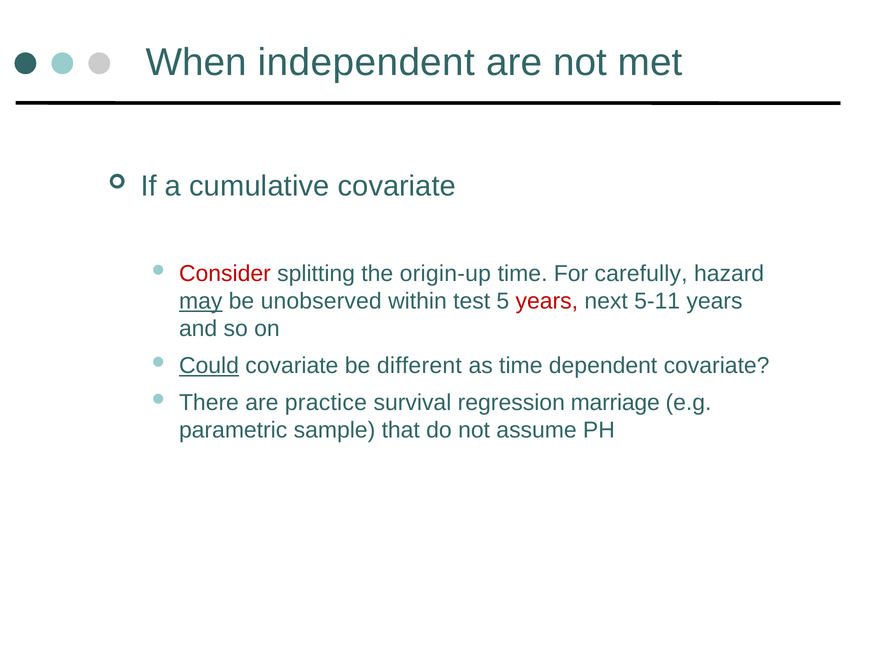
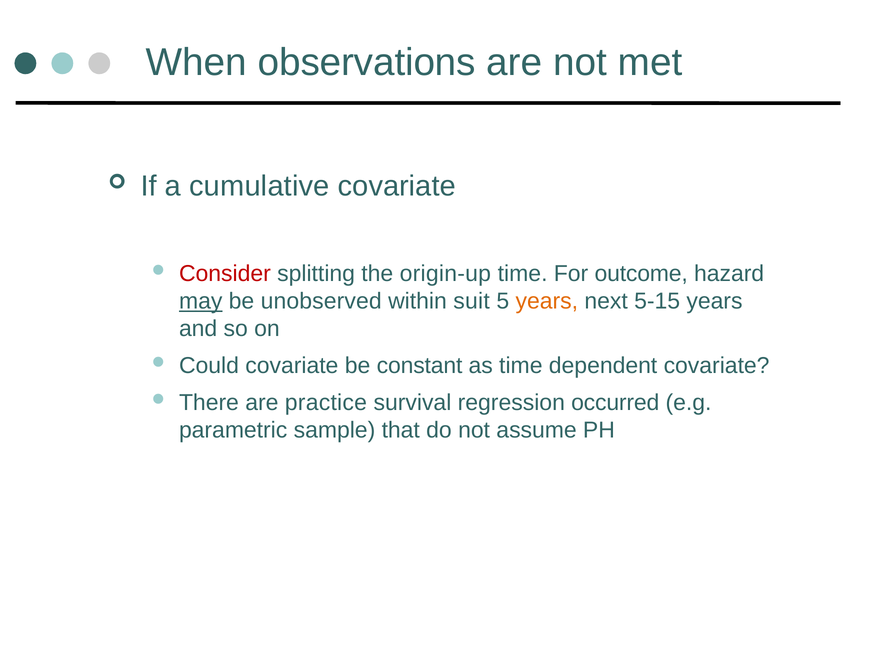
independent: independent -> observations (367, 63)
carefully: carefully -> outcome (641, 274)
test: test -> suit (472, 301)
years colour: red -> orange (547, 301)
5-11: 5-11 -> 5-15 (657, 301)
Could underline: present -> none (209, 366)
different: different -> constant (420, 366)
marriage: marriage -> occurred (615, 402)
